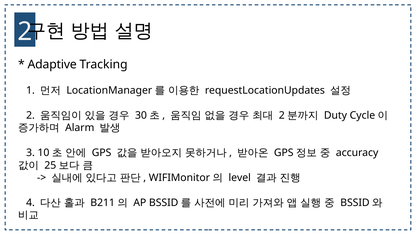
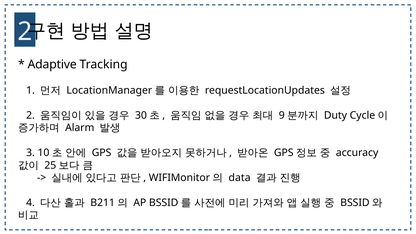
2: 2 -> 9 (282, 115)
level: level -> data (240, 178)
